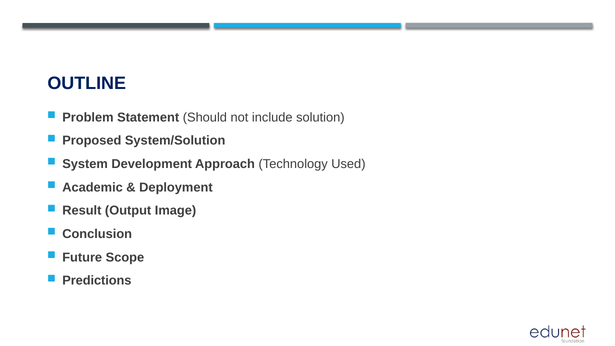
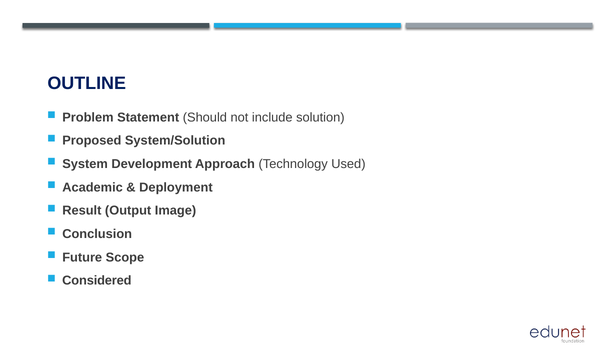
Predictions: Predictions -> Considered (97, 281)
